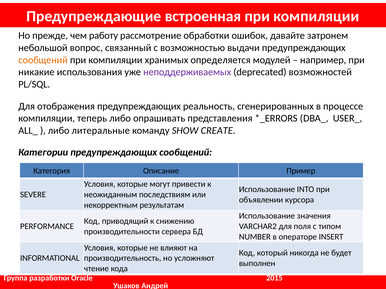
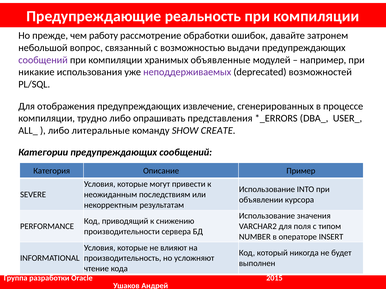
встроенная: встроенная -> реальность (203, 16)
сообщений colour: orange -> purple (43, 60)
определяется: определяется -> объявленные (221, 60)
реальность: реальность -> извлечение (209, 106)
теперь: теперь -> трудно (92, 119)
